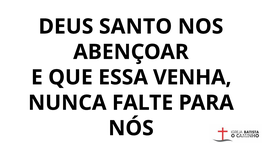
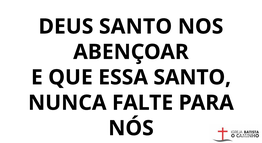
ESSA VENHA: VENHA -> SANTO (192, 77)
